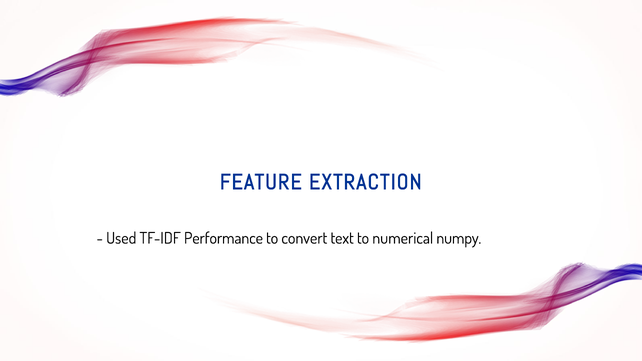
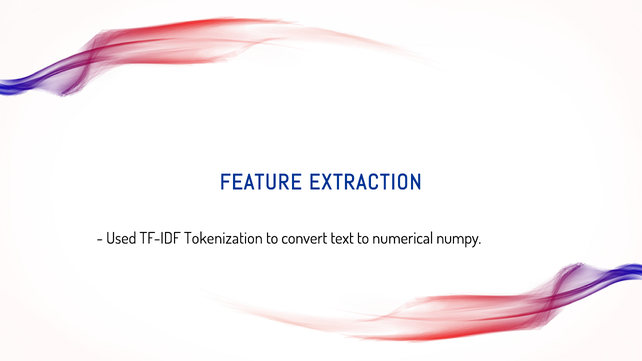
Performance: Performance -> Tokenization (223, 238)
